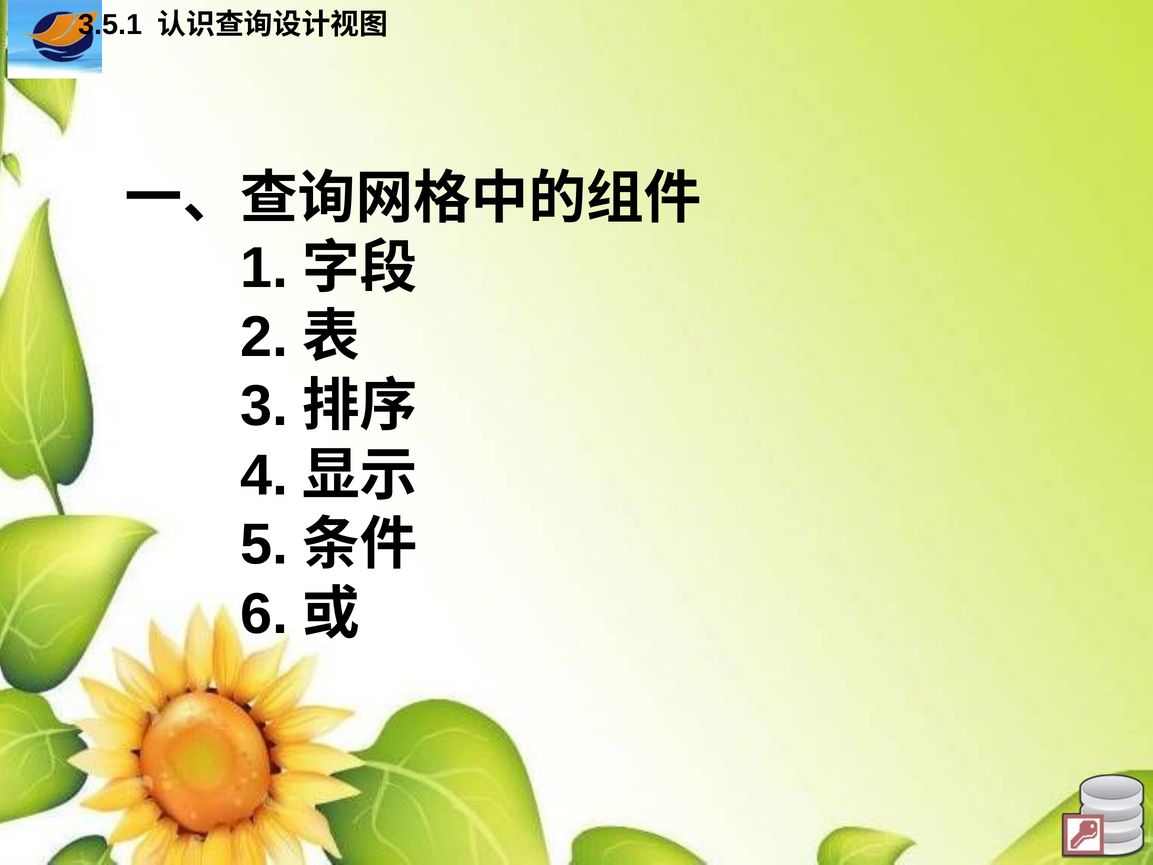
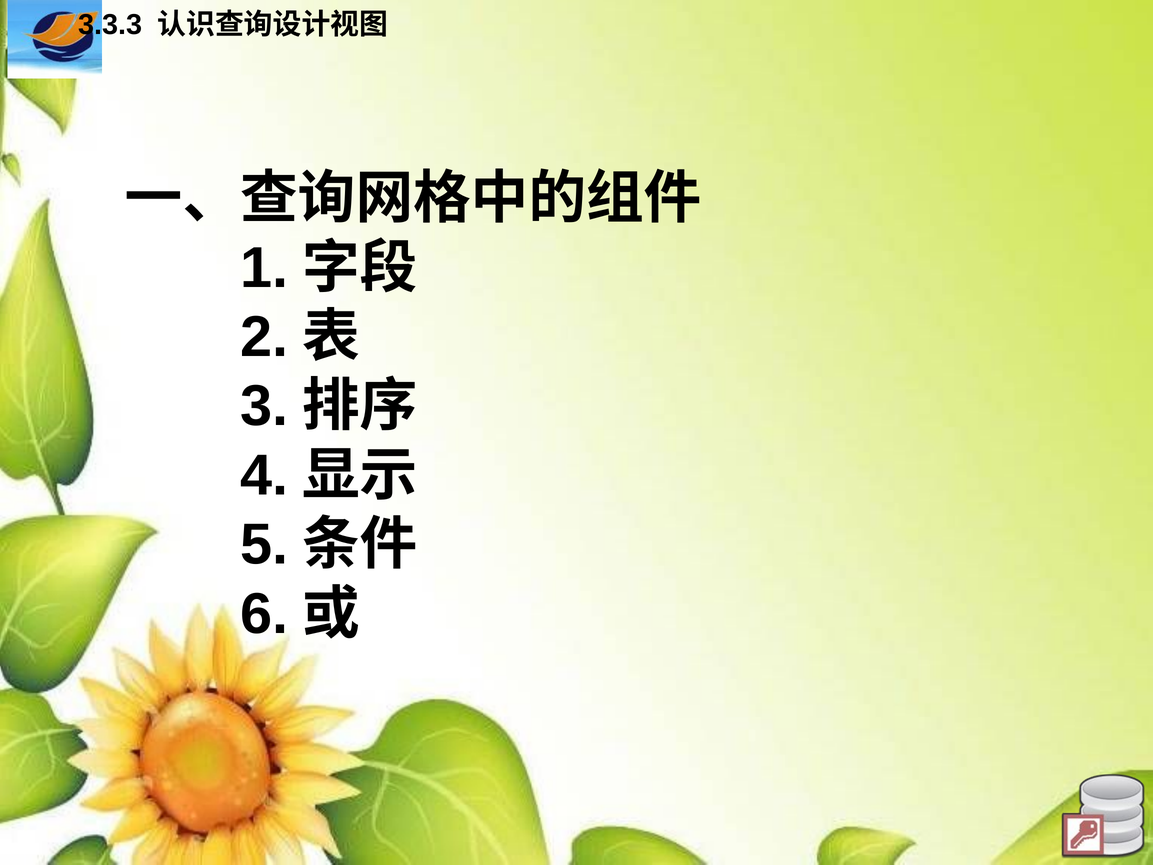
3.5.1: 3.5.1 -> 3.3.3 (110, 25)
